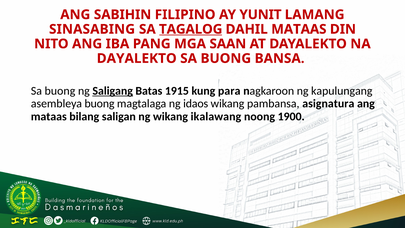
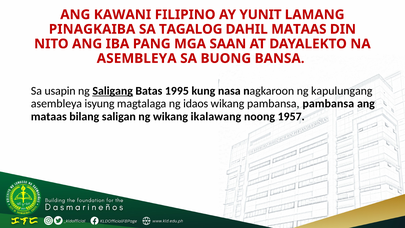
SABIHIN: SABIHIN -> KAWANI (123, 15)
SINASABING: SINASABING -> PINAGKAIBA (92, 29)
TAGALOG underline: present -> none (191, 29)
DAYALEKTO: DAYALEKTO -> ASEMBLEYA (137, 58)
buong: buong -> usapin (60, 91)
1915: 1915 -> 1995 (177, 91)
para: para -> nasa (229, 91)
asembleya buong: buong -> isyung (100, 104)
pambansa asignatura: asignatura -> pambansa (328, 104)
1900: 1900 -> 1957 (291, 116)
